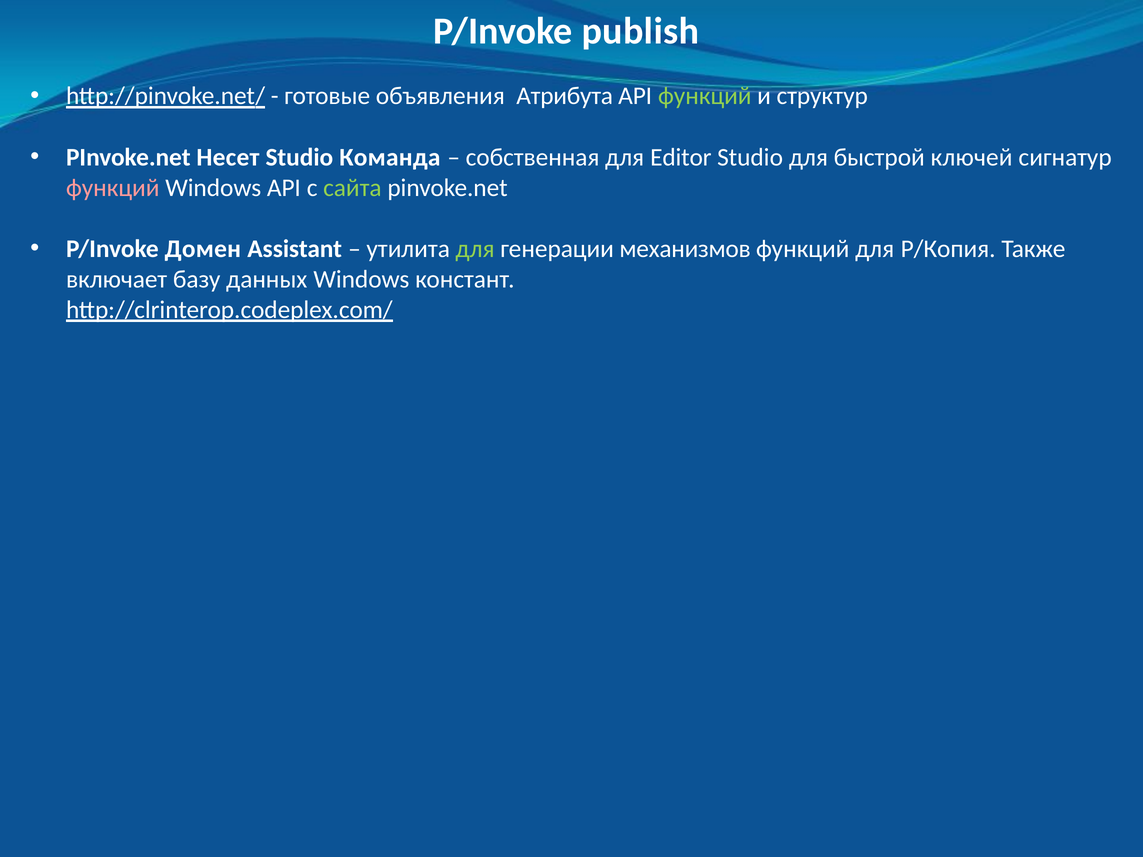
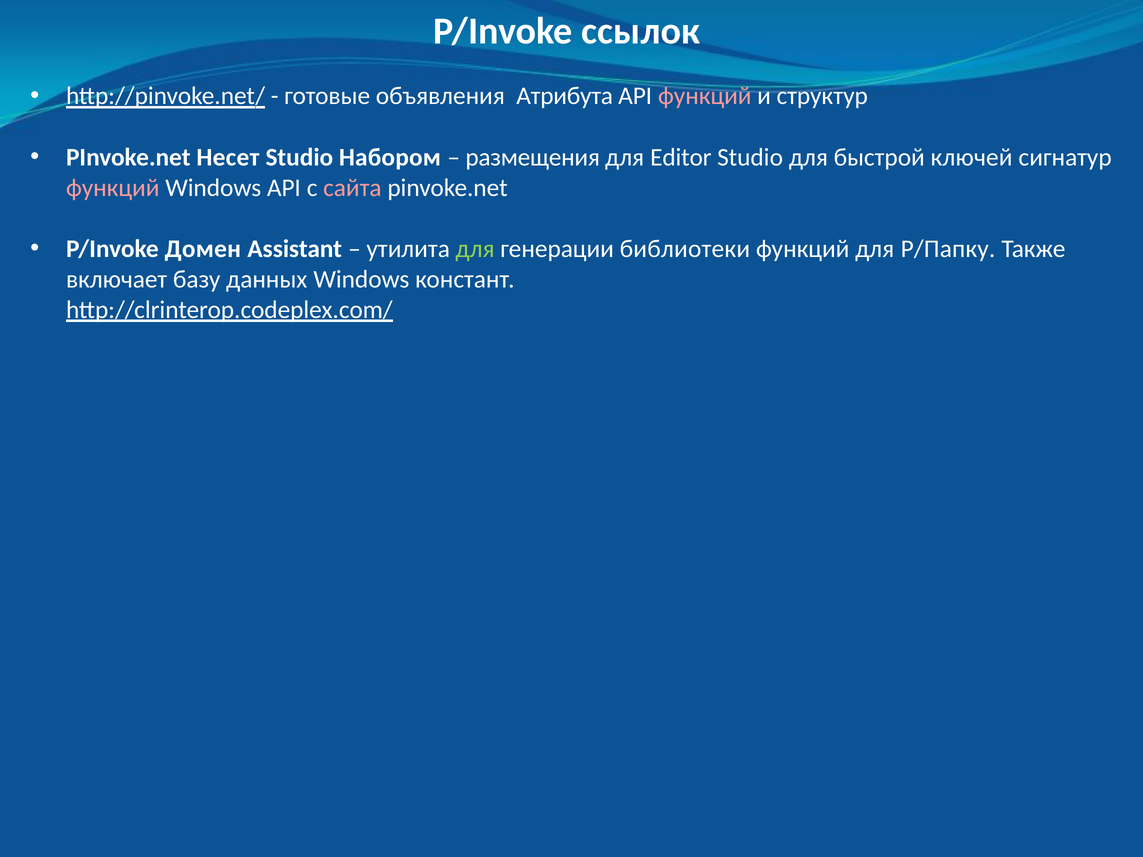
publish: publish -> ссылок (641, 31)
функций colour: light green -> pink (705, 96)
Команда: Команда -> Набором (390, 158)
собственная: собственная -> размещения (533, 158)
сайта colour: light green -> pink (352, 188)
механизмов: механизмов -> библиотеки (685, 249)
P/Копия: P/Копия -> P/Папку (948, 249)
